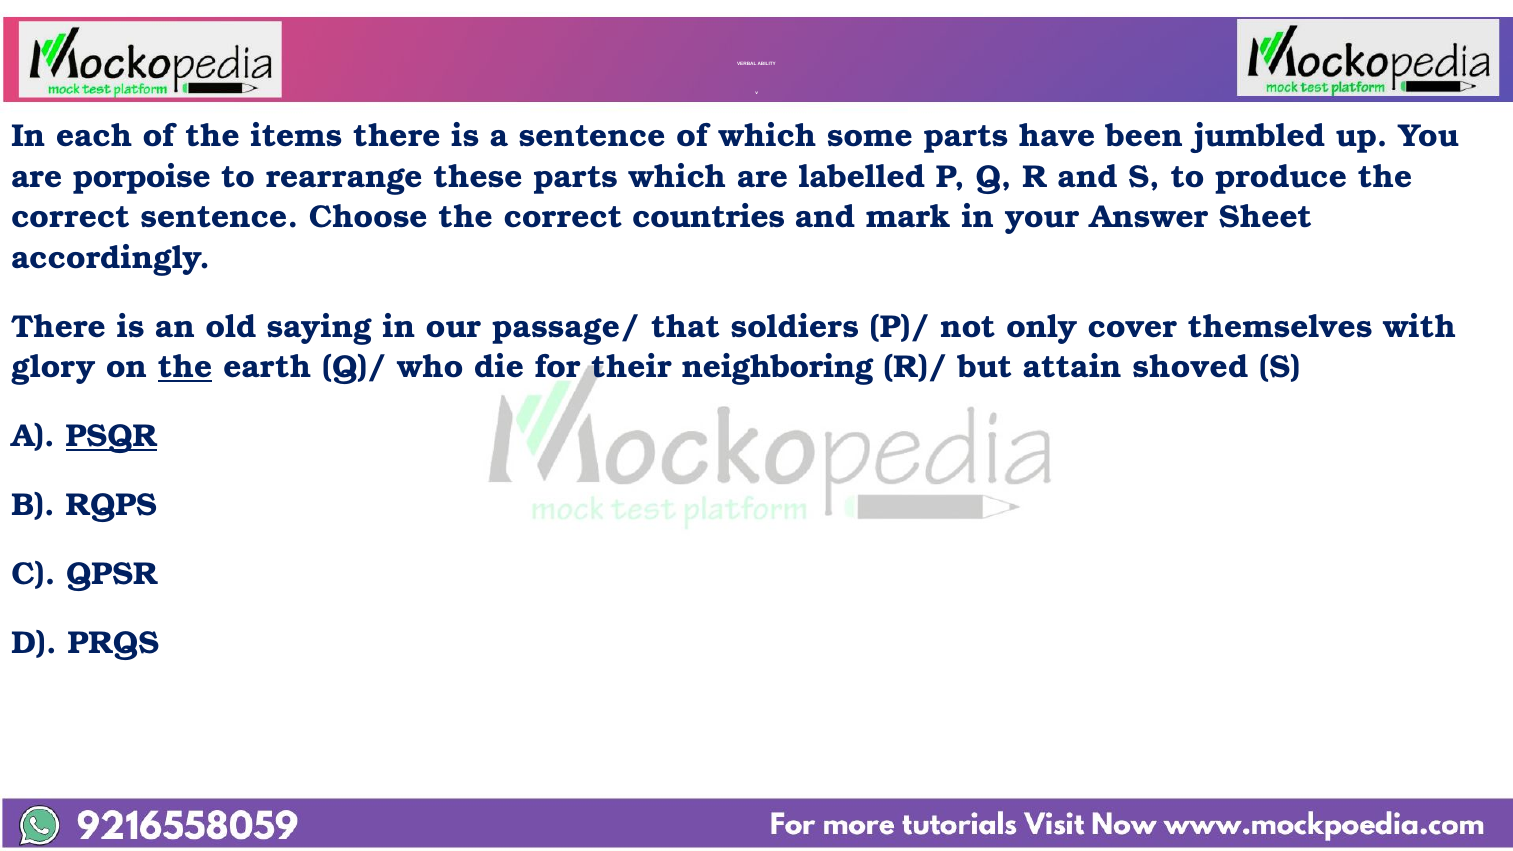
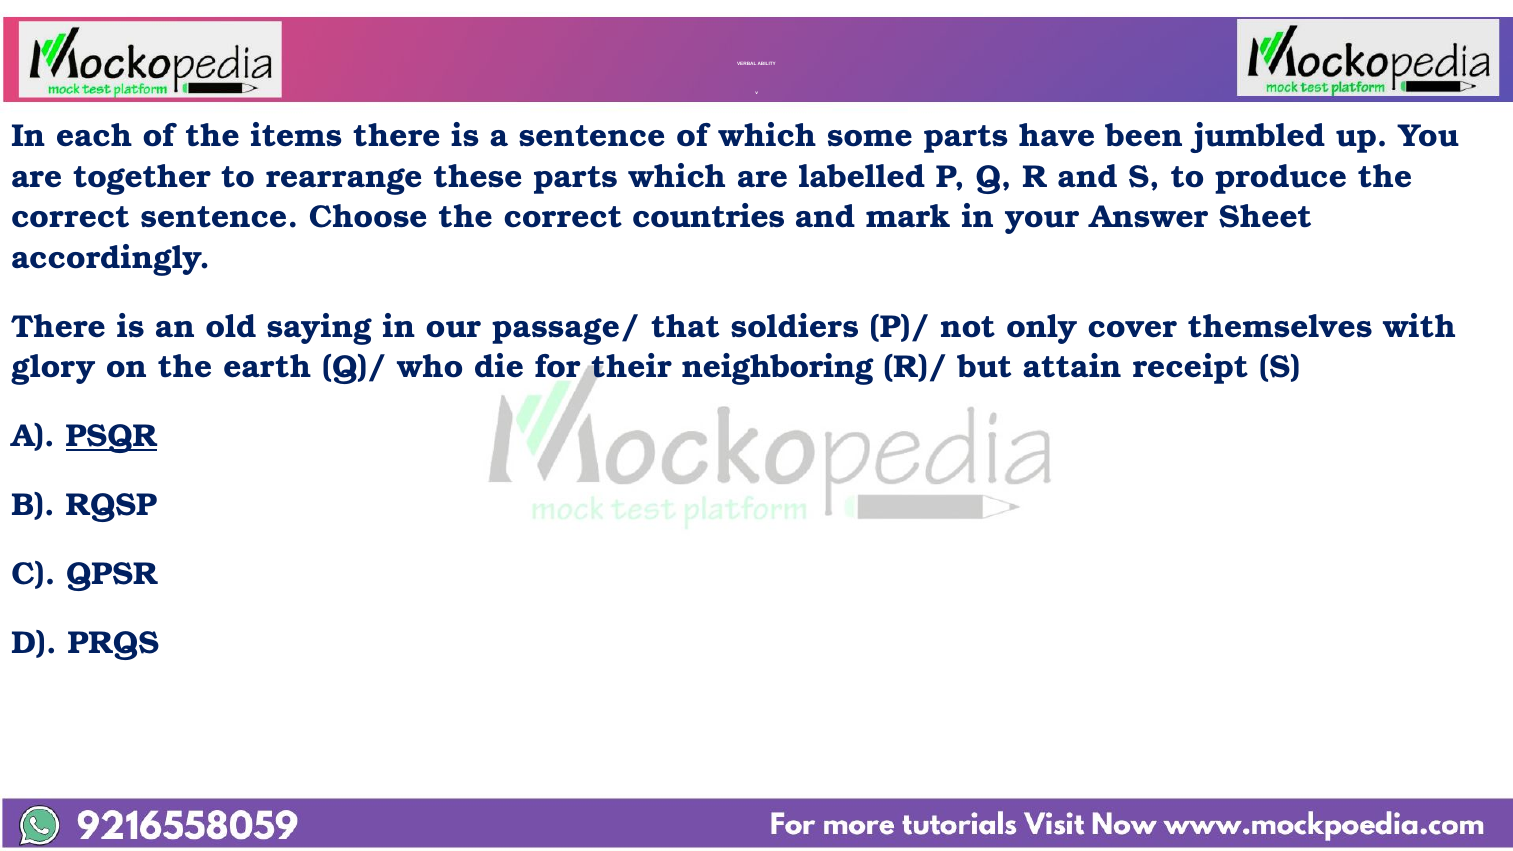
porpoise: porpoise -> together (142, 177)
the underline: present -> none (185, 367)
shoved: shoved -> receipt (1191, 367)
RQPS: RQPS -> RQSP (111, 505)
